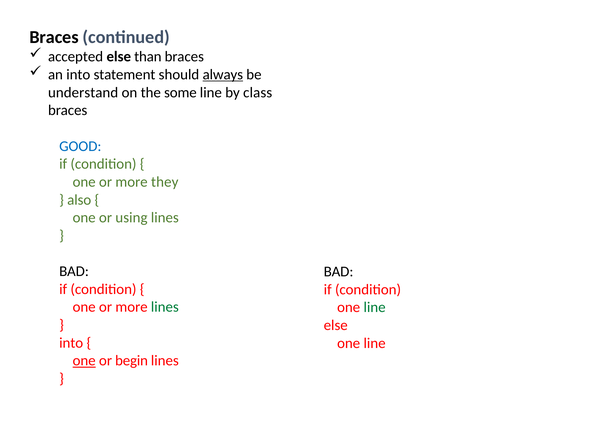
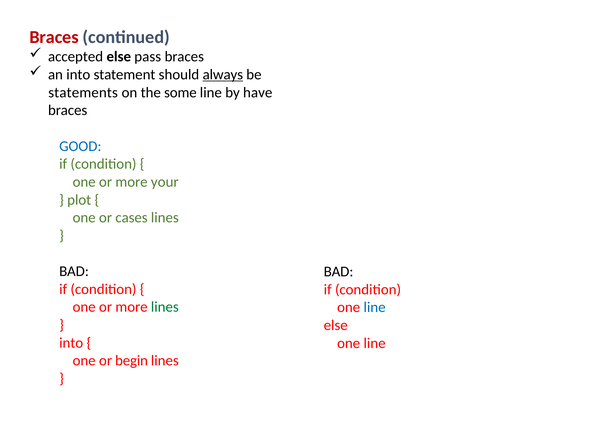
Braces colour: black -> red (54, 37)
than: than -> pass (148, 57)
understand: understand -> statements (83, 93)
class: class -> have (258, 93)
they: they -> your (165, 182)
also: also -> plot (79, 200)
using: using -> cases (131, 218)
line colour: green -> blue (375, 307)
one underline: present -> none (84, 361)
